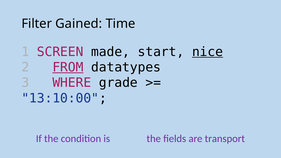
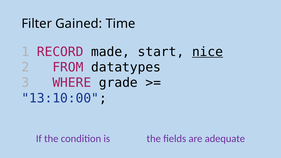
SCREEN: SCREEN -> RECORD (60, 52)
FROM underline: present -> none (68, 67)
transport: transport -> adequate (225, 139)
